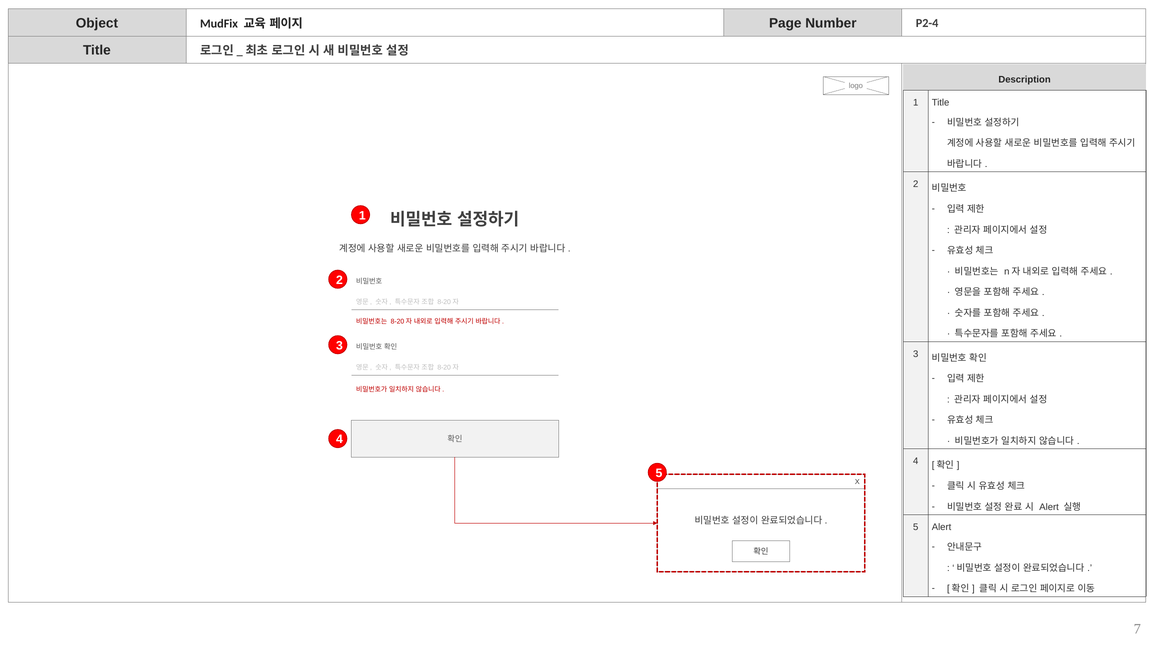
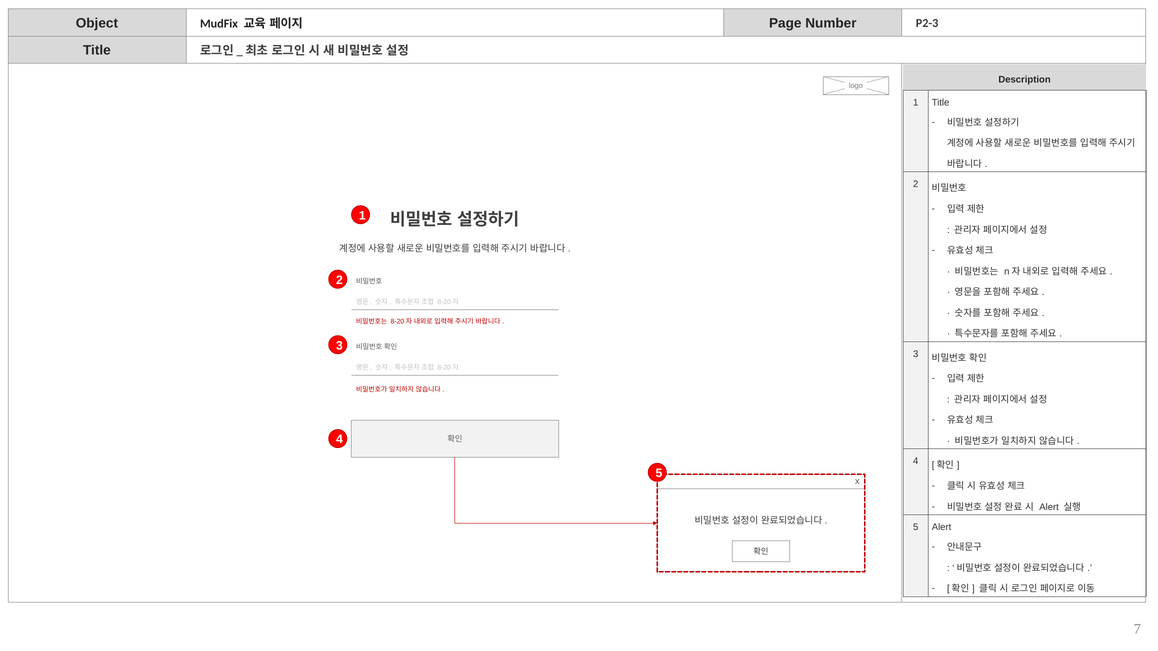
P2-4: P2-4 -> P2-3 (927, 23)
